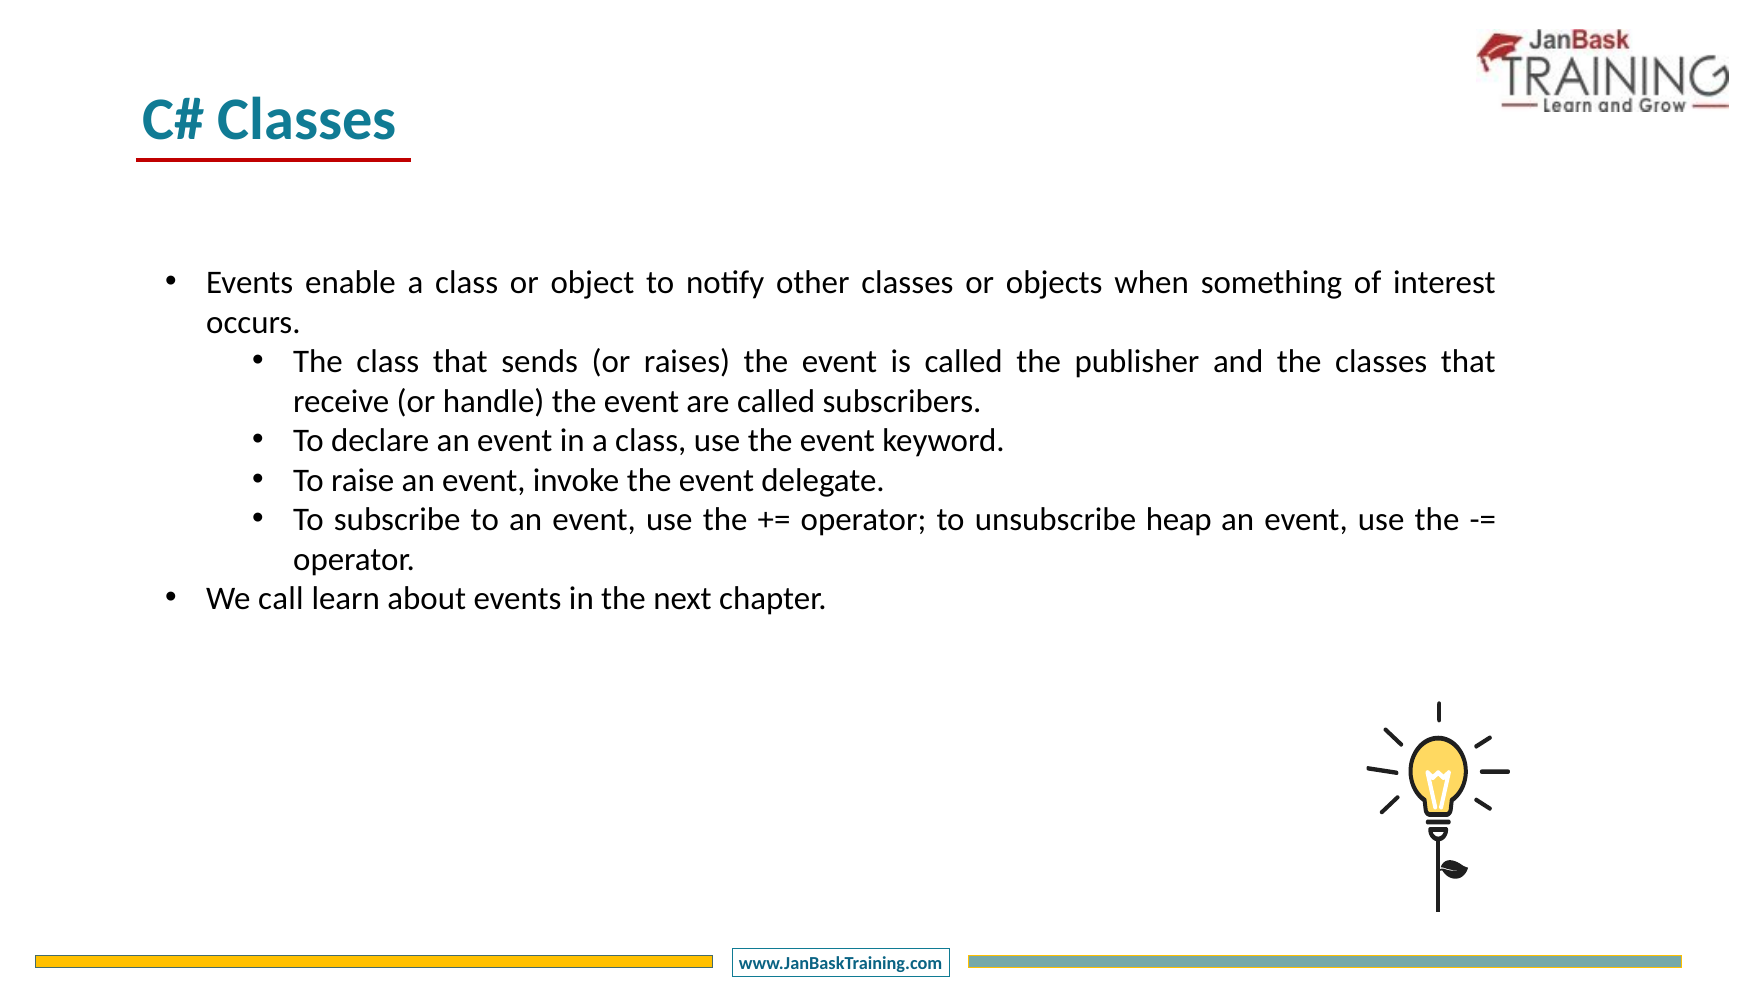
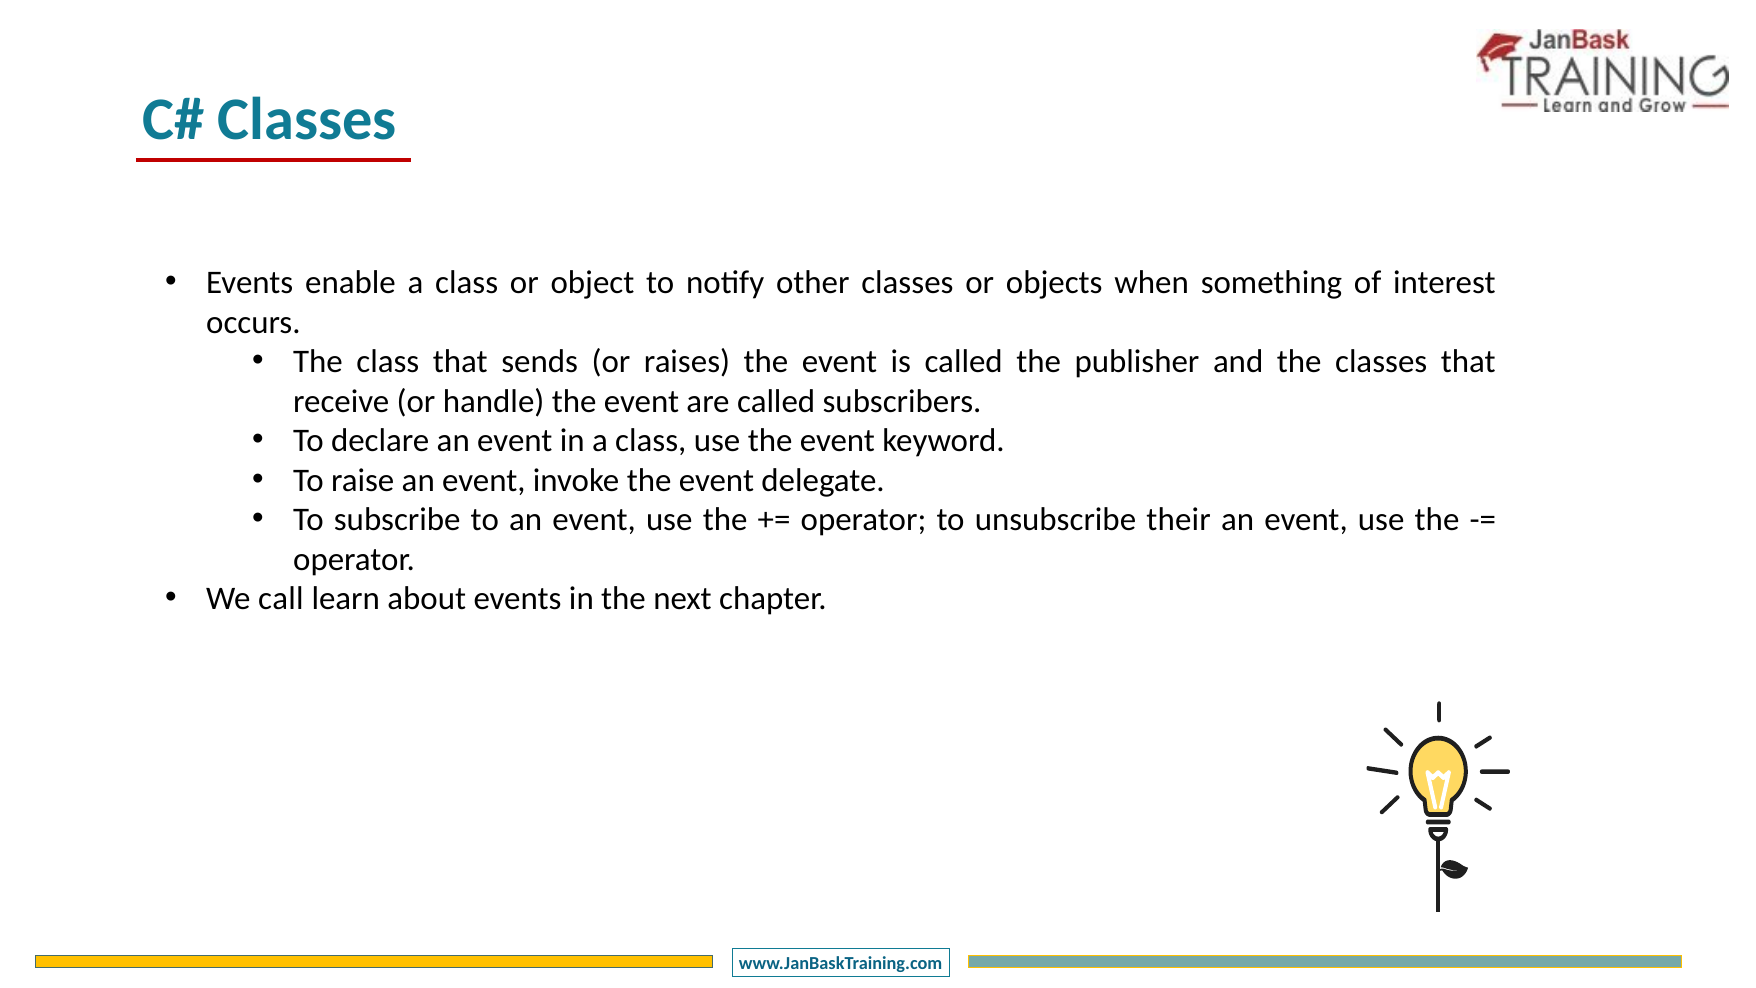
heap: heap -> their (1179, 520)
